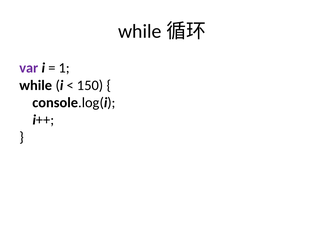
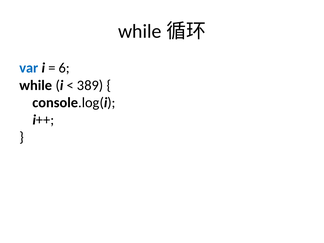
var colour: purple -> blue (29, 68)
1: 1 -> 6 (64, 68)
150: 150 -> 389 (90, 85)
